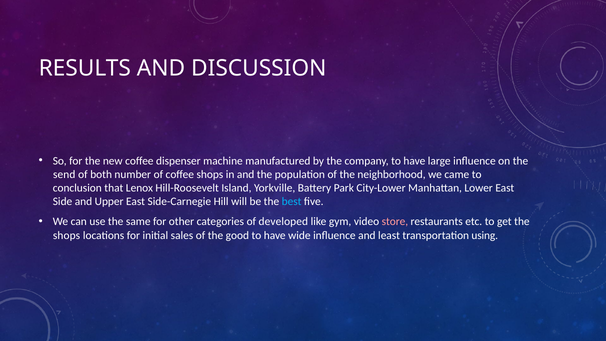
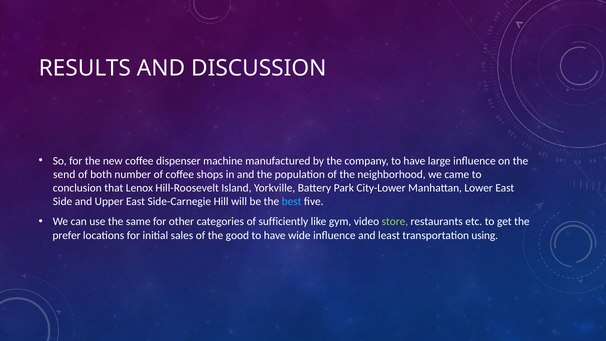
developed: developed -> sufficiently (283, 222)
store colour: pink -> light green (395, 222)
shops: shops -> prefer (67, 235)
